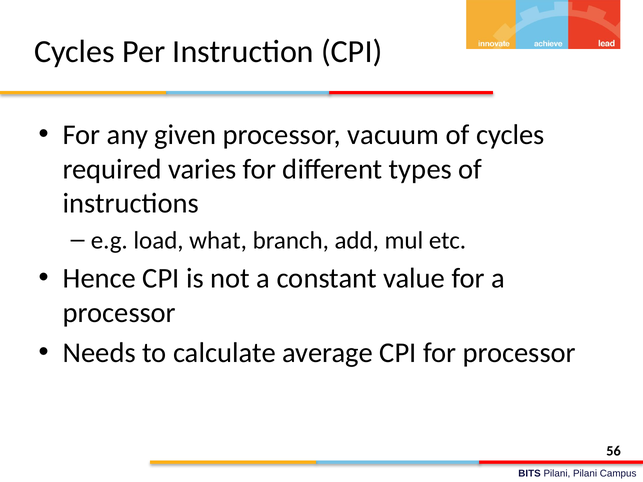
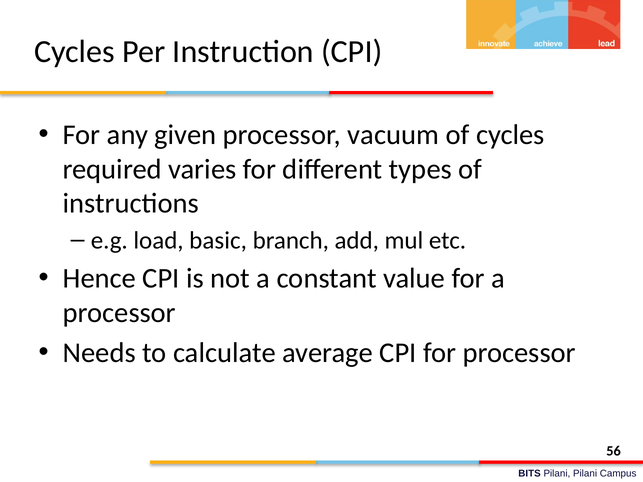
what: what -> basic (218, 240)
